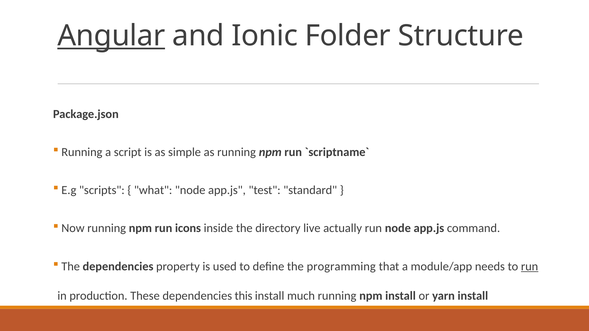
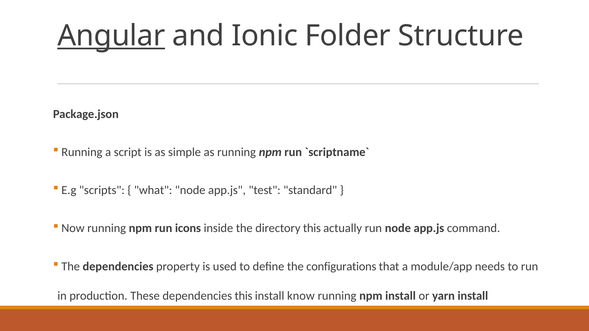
directory live: live -> this (312, 228)
programming: programming -> configurations (341, 267)
run underline: present -> none (530, 267)
much: much -> know (301, 296)
